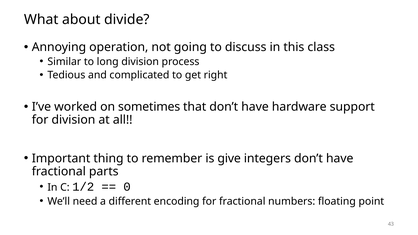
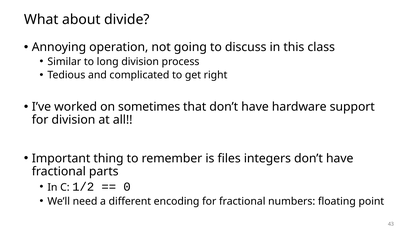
give: give -> files (229, 158)
